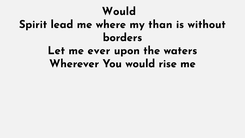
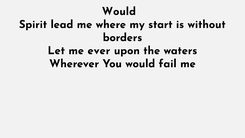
than: than -> start (160, 24)
rise: rise -> fail (168, 64)
